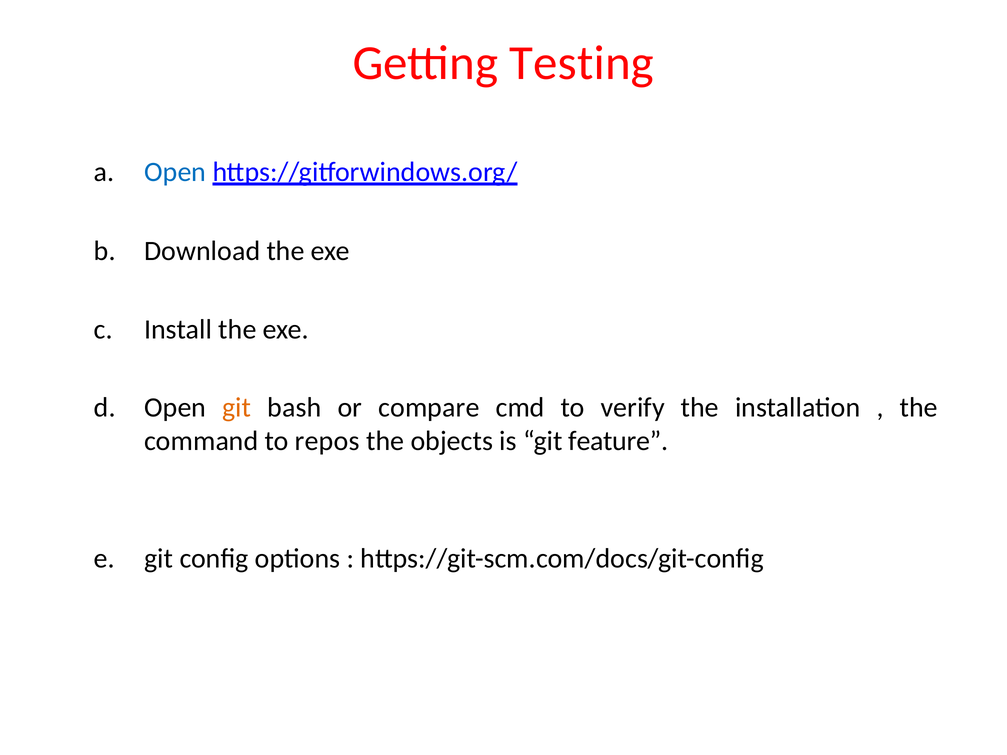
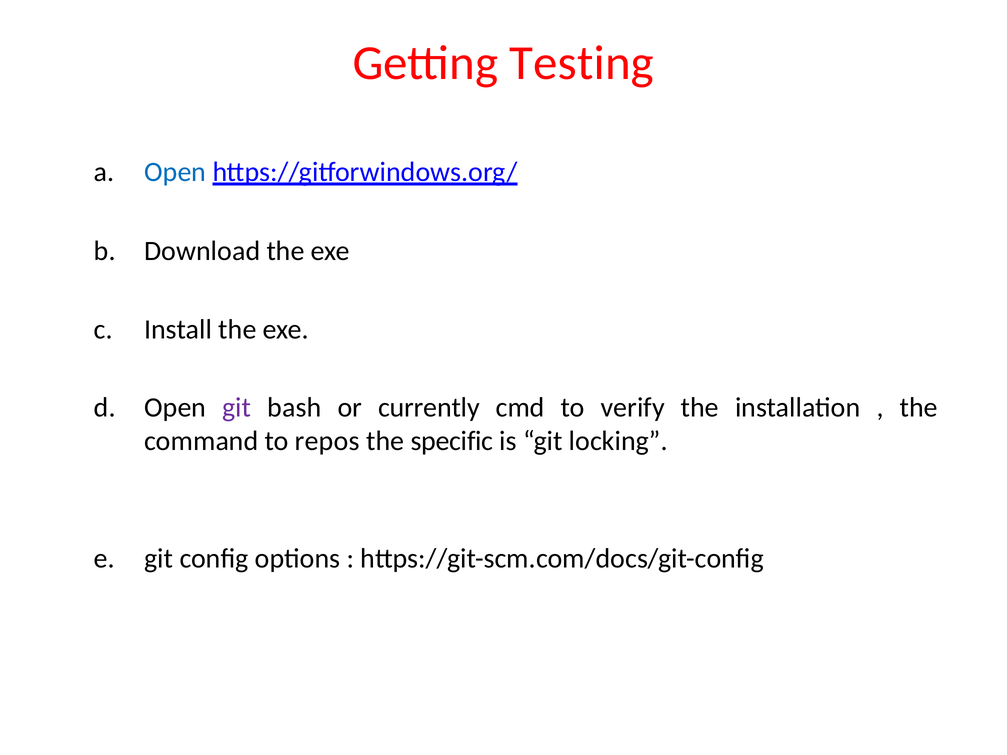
git colour: orange -> purple (237, 408)
compare: compare -> currently (429, 408)
objects: objects -> specific (452, 441)
feature: feature -> locking (618, 441)
